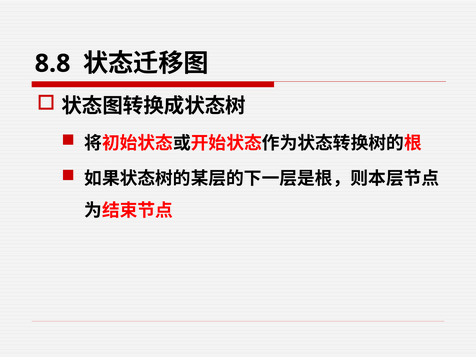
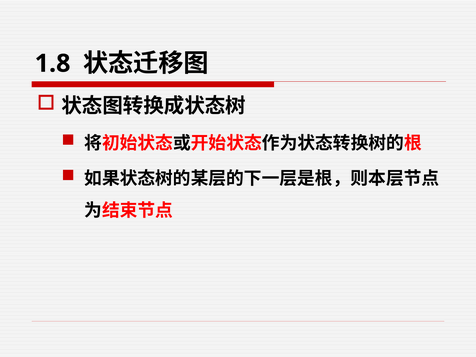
8.8: 8.8 -> 1.8 (53, 63)
